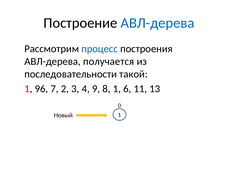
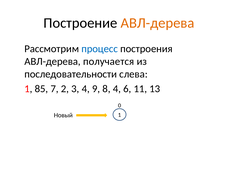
АВЛ-дерева colour: blue -> orange (157, 23)
такой: такой -> слева (134, 74)
96: 96 -> 85 (41, 89)
8 1: 1 -> 4 (117, 89)
